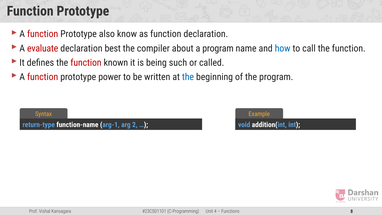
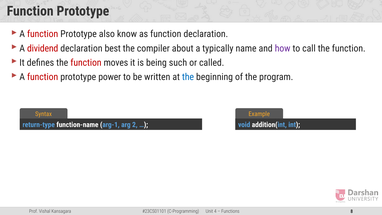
evaluate: evaluate -> dividend (43, 48)
a program: program -> typically (218, 48)
how colour: blue -> purple (283, 48)
known: known -> moves (116, 63)
